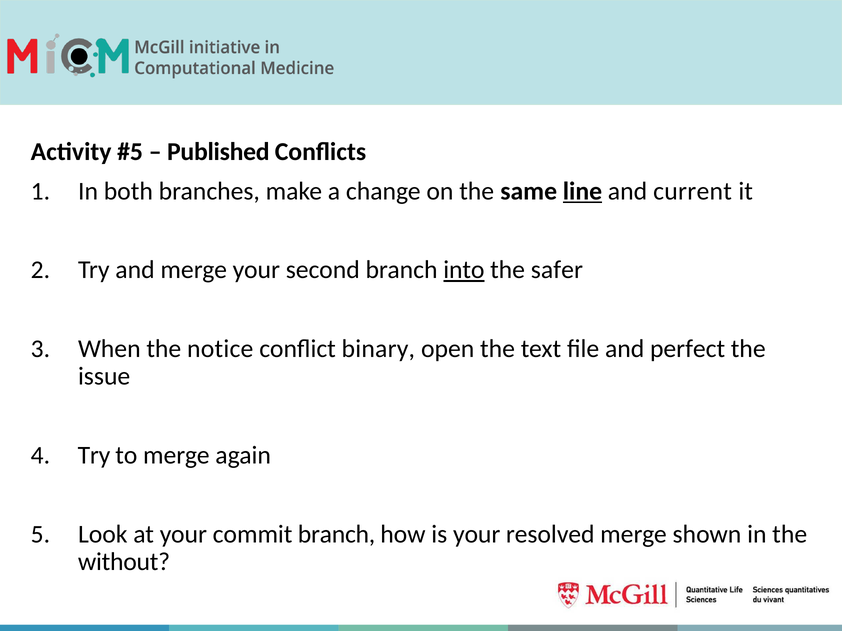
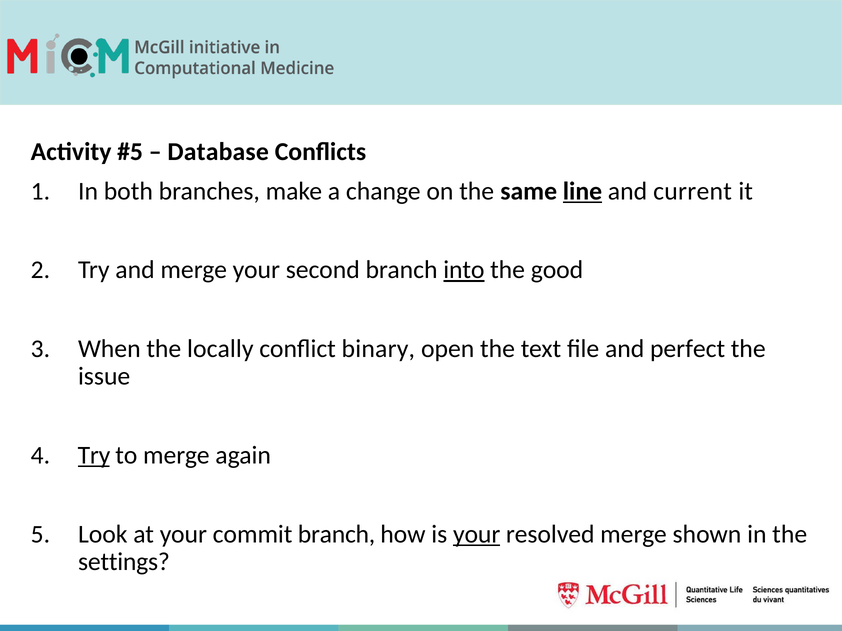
Published: Published -> Database (218, 152)
safer: safer -> good (557, 270)
notice: notice -> locally (220, 349)
Try underline: none -> present (94, 456)
your underline: none -> present (477, 535)
without: without -> settings (124, 562)
